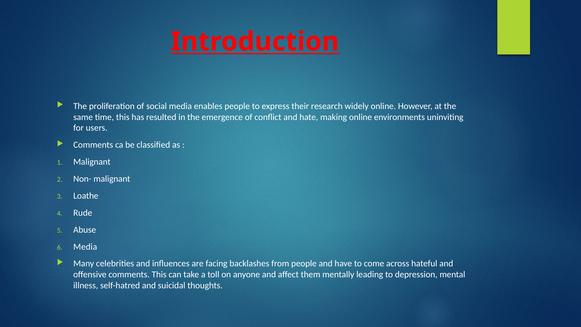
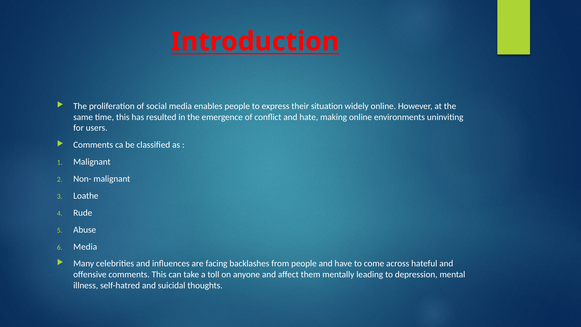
research: research -> situation (327, 106)
